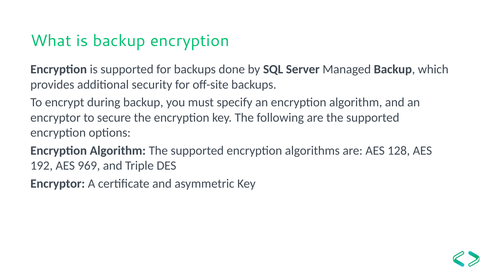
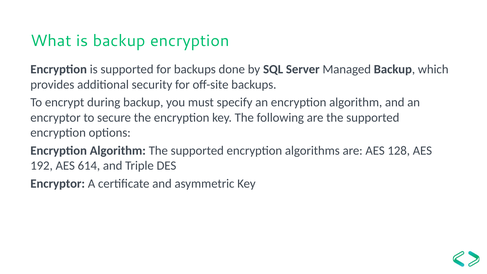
969: 969 -> 614 (89, 166)
